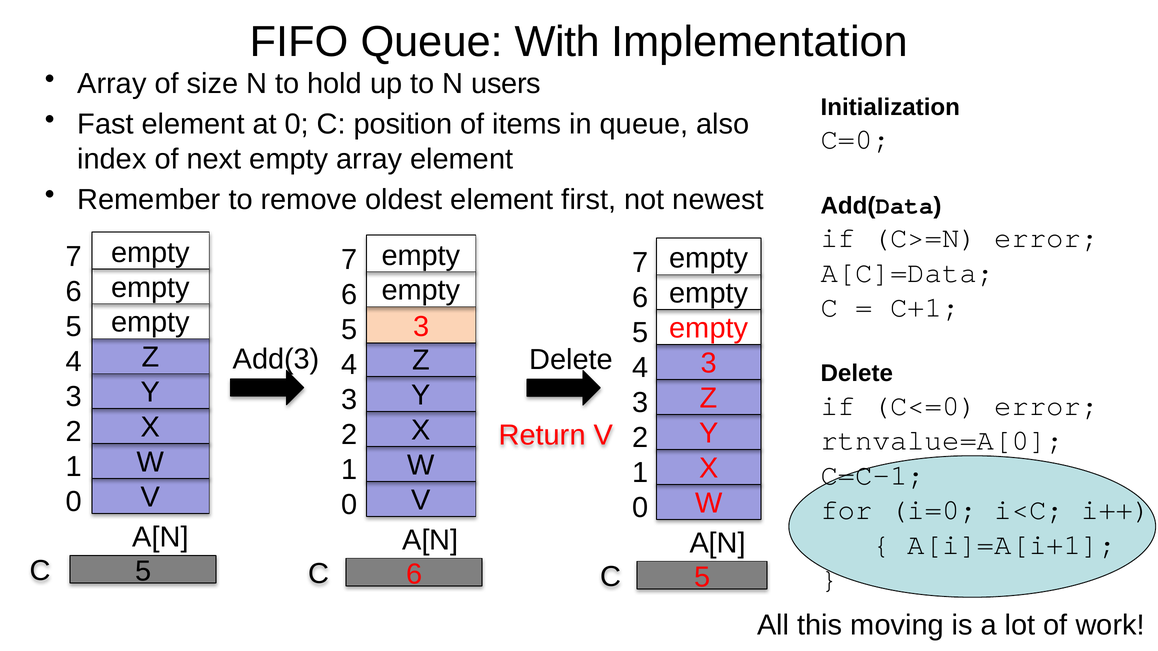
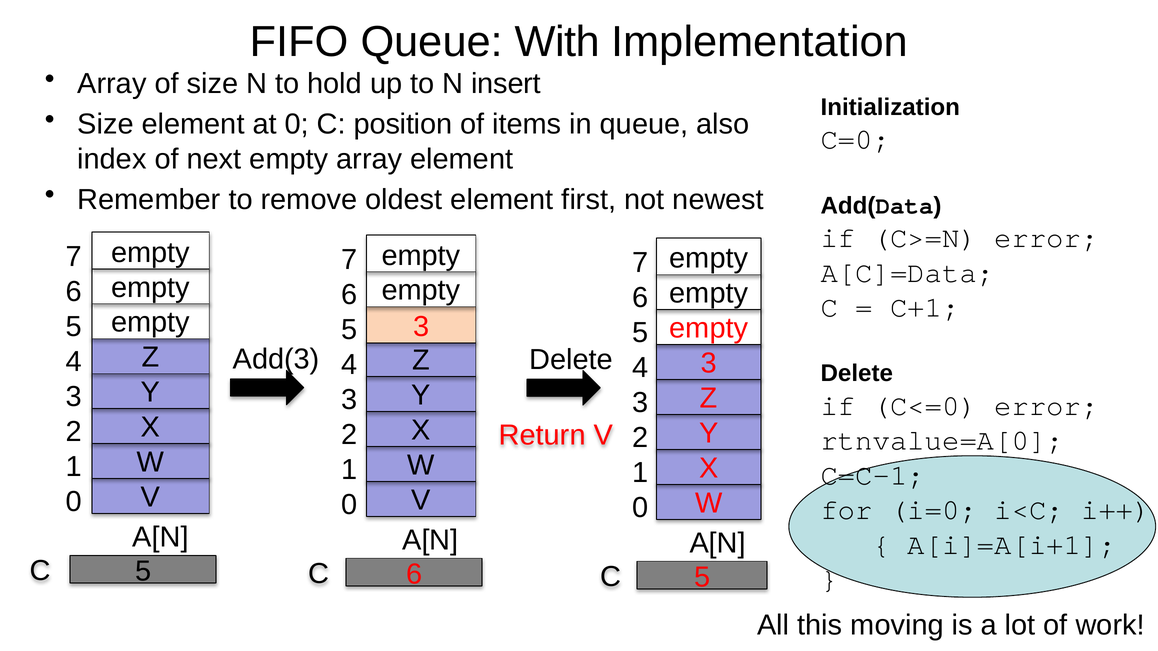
users: users -> insert (506, 84)
Fast: Fast -> Size (106, 124)
